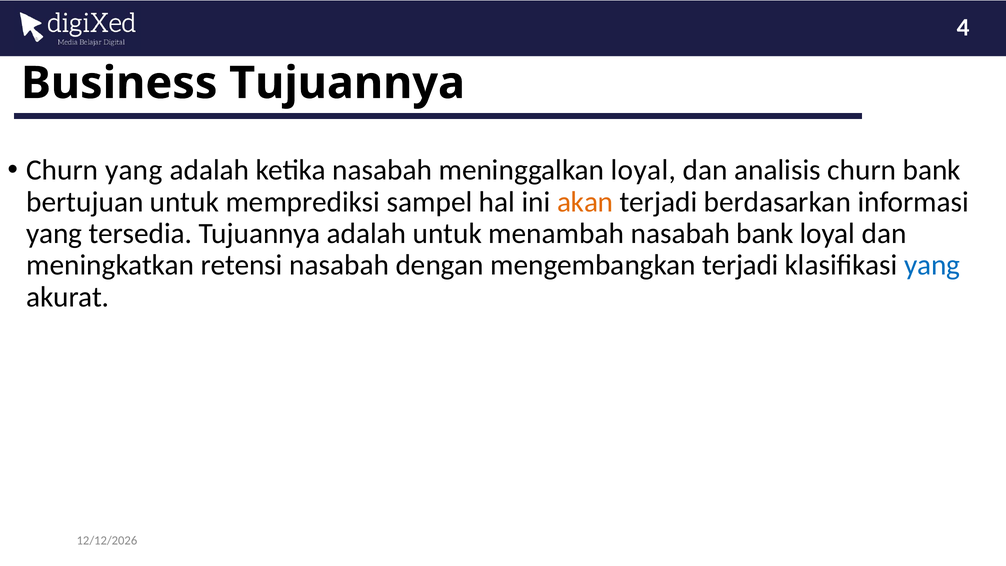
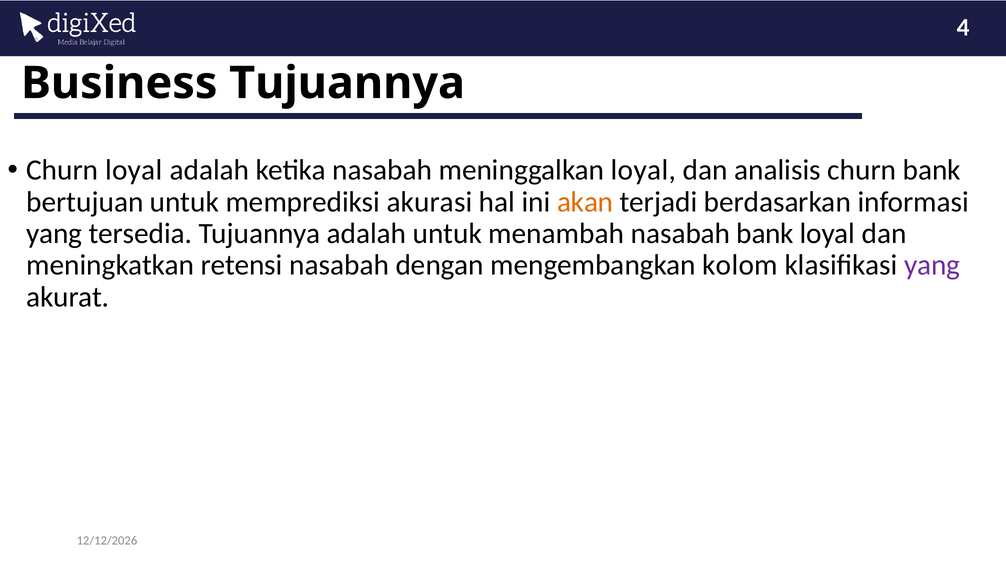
Churn yang: yang -> loyal (134, 170)
sampel: sampel -> akurasi (429, 202)
mengembangkan terjadi: terjadi -> kolom (740, 265)
yang colour: blue -> purple (932, 265)
